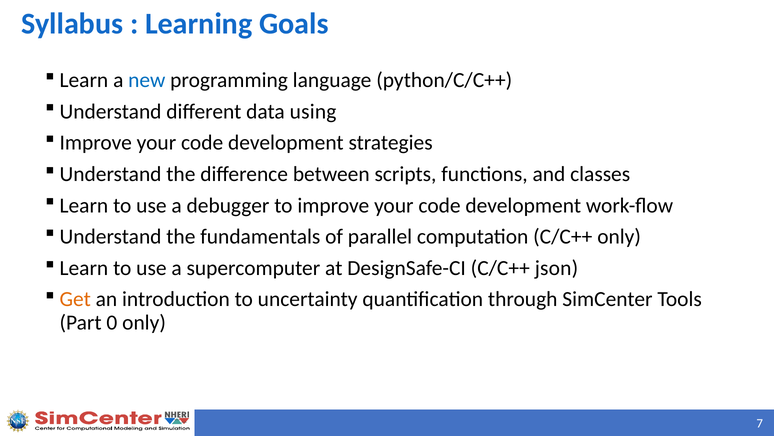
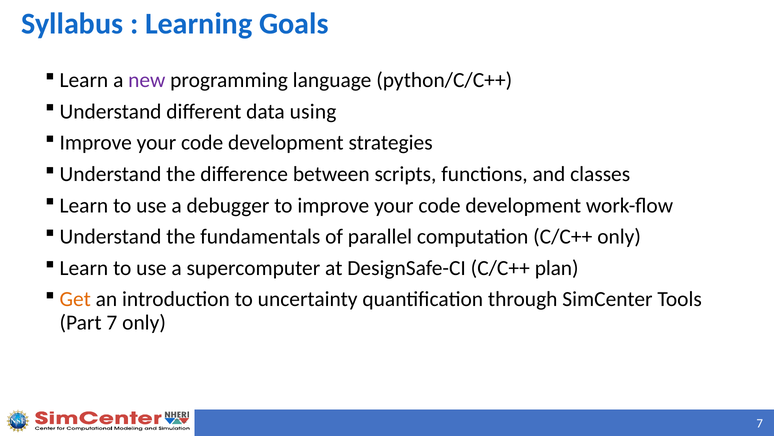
new colour: blue -> purple (147, 80)
json: json -> plan (557, 268)
Part 0: 0 -> 7 (112, 322)
